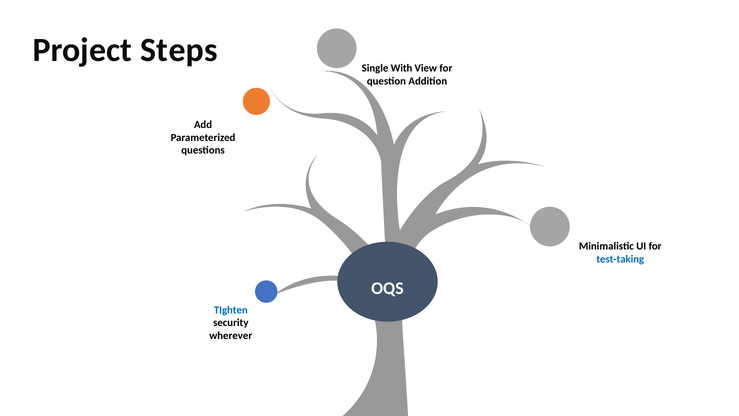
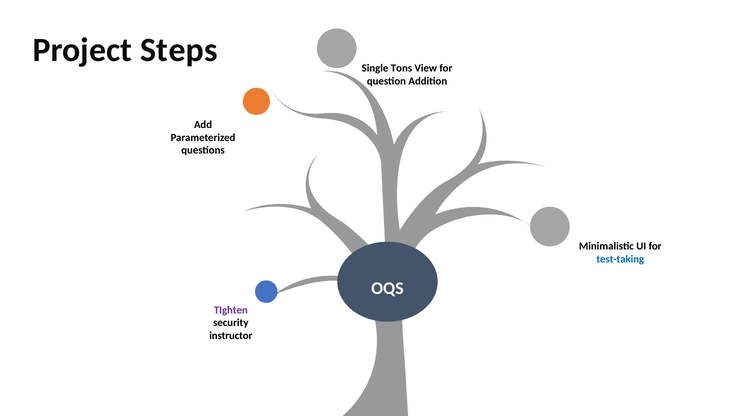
With: With -> Tons (401, 68)
TIghten colour: blue -> purple (231, 310)
wherever: wherever -> instructor (231, 336)
